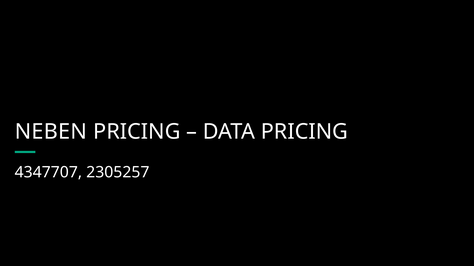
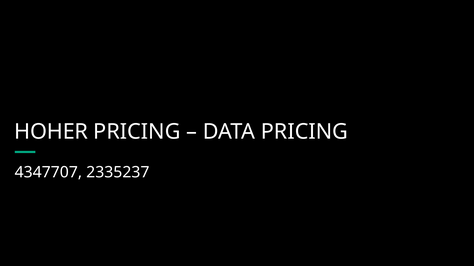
NEBEN: NEBEN -> HOHER (51, 132)
2305257: 2305257 -> 2335237 (118, 173)
